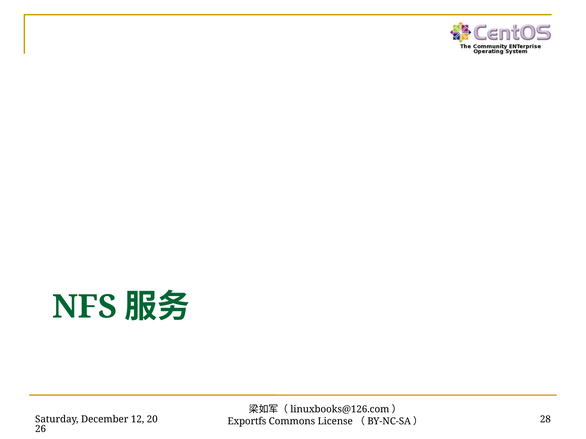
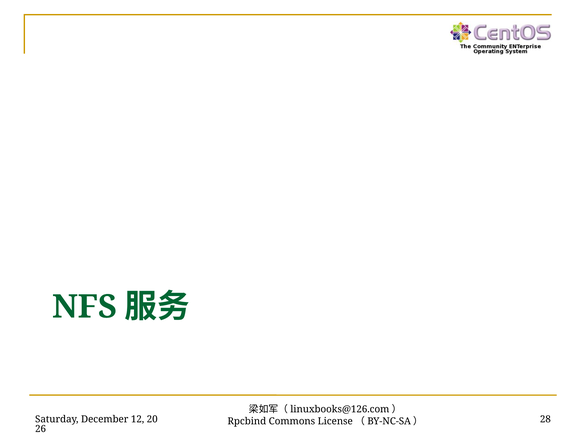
Exportfs: Exportfs -> Rpcbind (247, 422)
